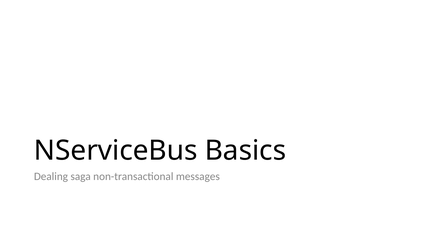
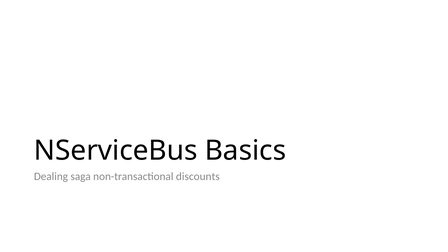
messages: messages -> discounts (198, 176)
